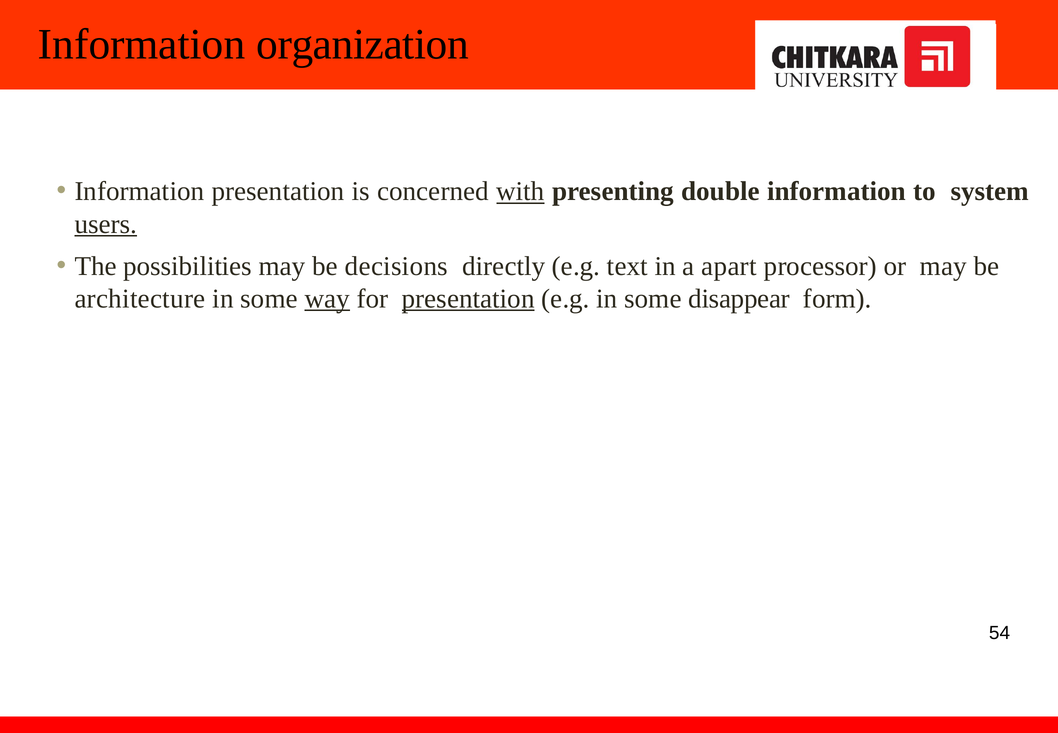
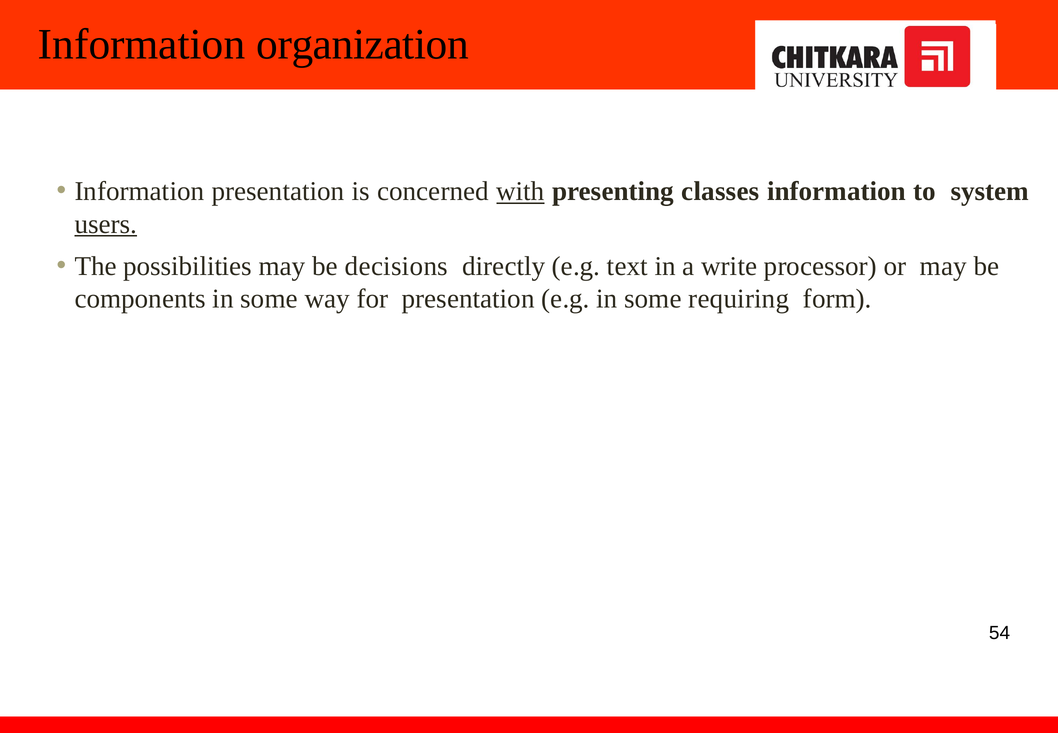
double: double -> classes (720, 191)
apart: apart -> write (729, 266)
architecture: architecture -> components (140, 299)
way underline: present -> none (327, 299)
presentation underline: present -> none (468, 299)
disappear: disappear -> requiring (739, 299)
